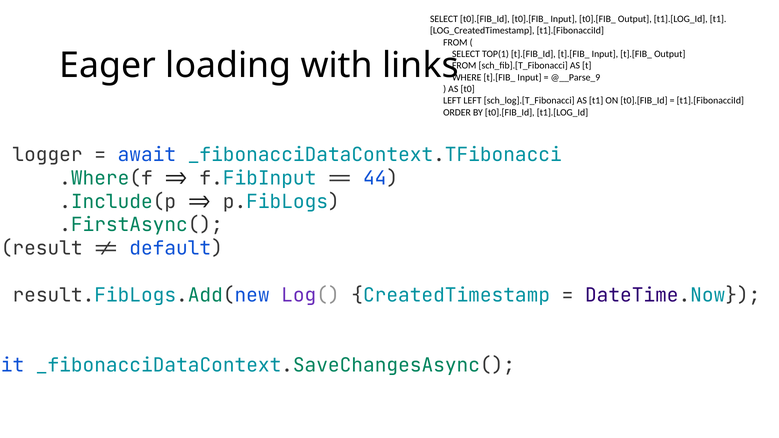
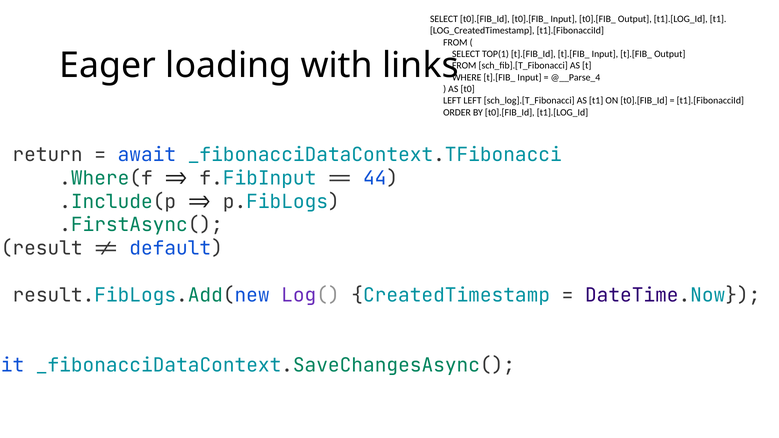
@__Parse_9: @__Parse_9 -> @__Parse_4 (575, 77)
logger: logger -> return (48, 155)
